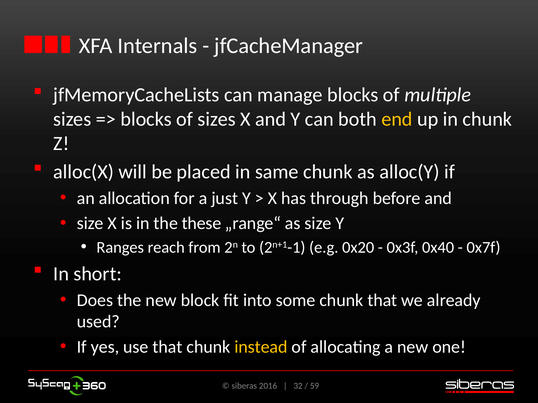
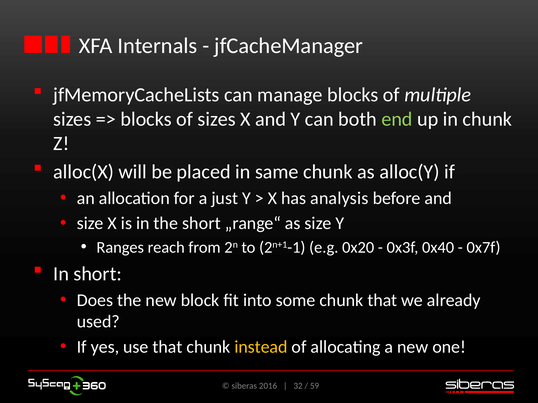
end colour: yellow -> light green (397, 119)
through: through -> analysis (339, 198)
the these: these -> short (201, 224)
